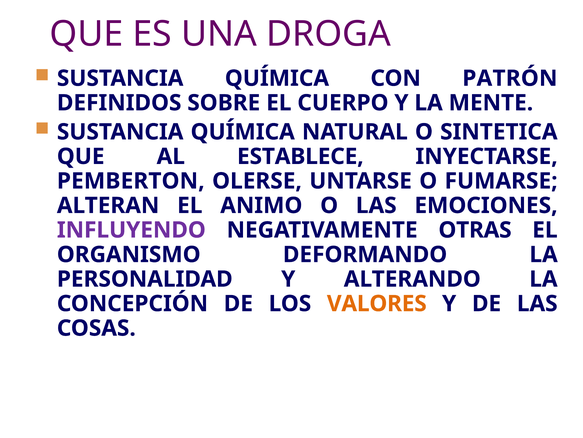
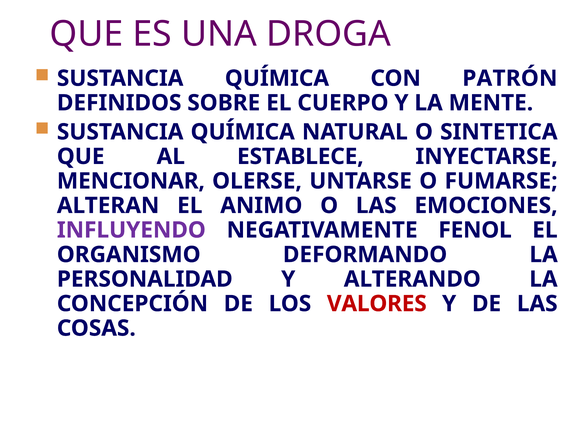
PEMBERTON: PEMBERTON -> MENCIONAR (131, 181)
OTRAS: OTRAS -> FENOL (475, 230)
VALORES colour: orange -> red (377, 303)
